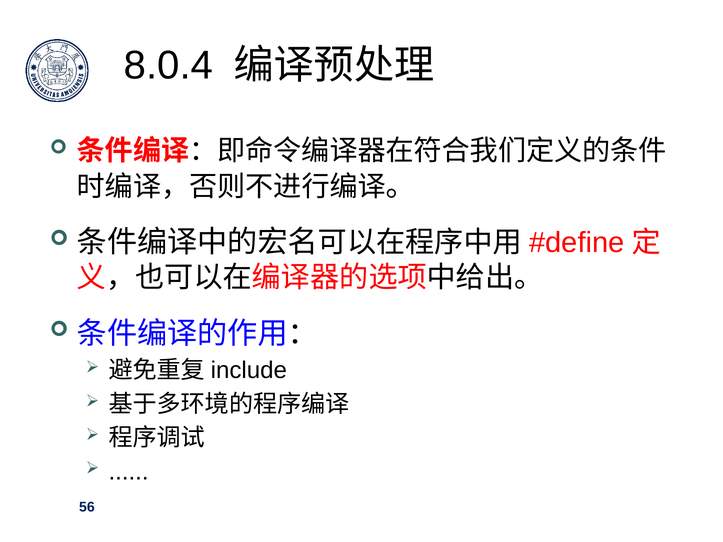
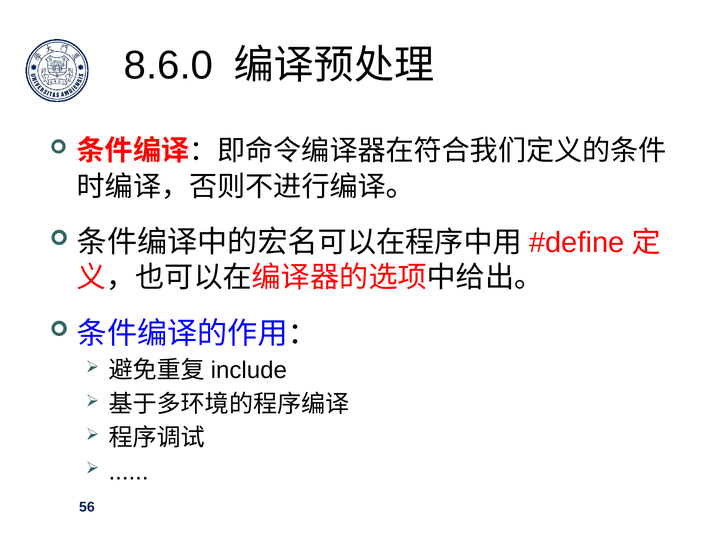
8.0.4: 8.0.4 -> 8.6.0 (168, 65)
